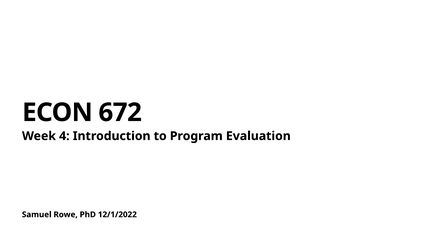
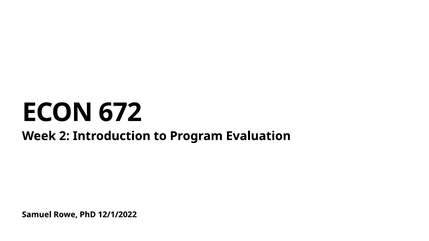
4: 4 -> 2 (64, 136)
